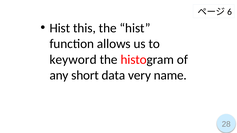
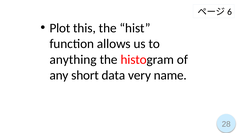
Hist: Hist -> Plot (60, 28)
keyword: keyword -> anything (73, 60)
